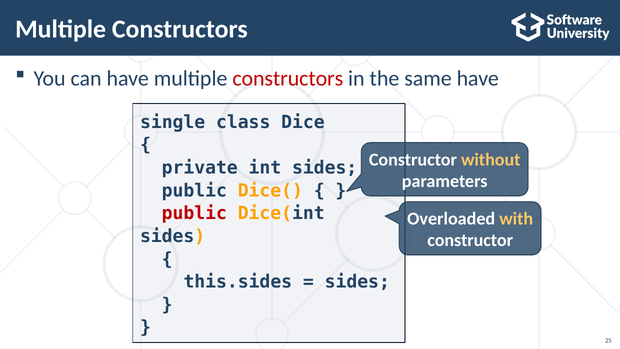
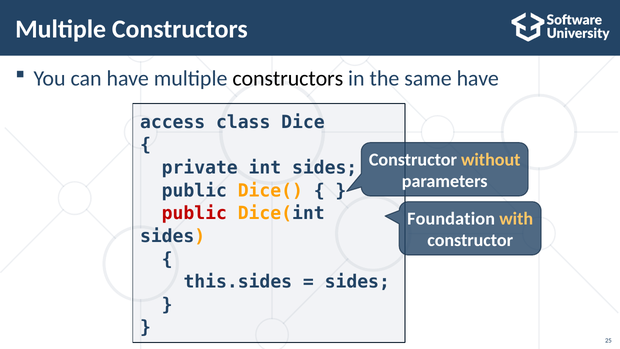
constructors colour: red -> black (288, 79)
single: single -> access (173, 122)
Overloaded: Overloaded -> Foundation (451, 219)
